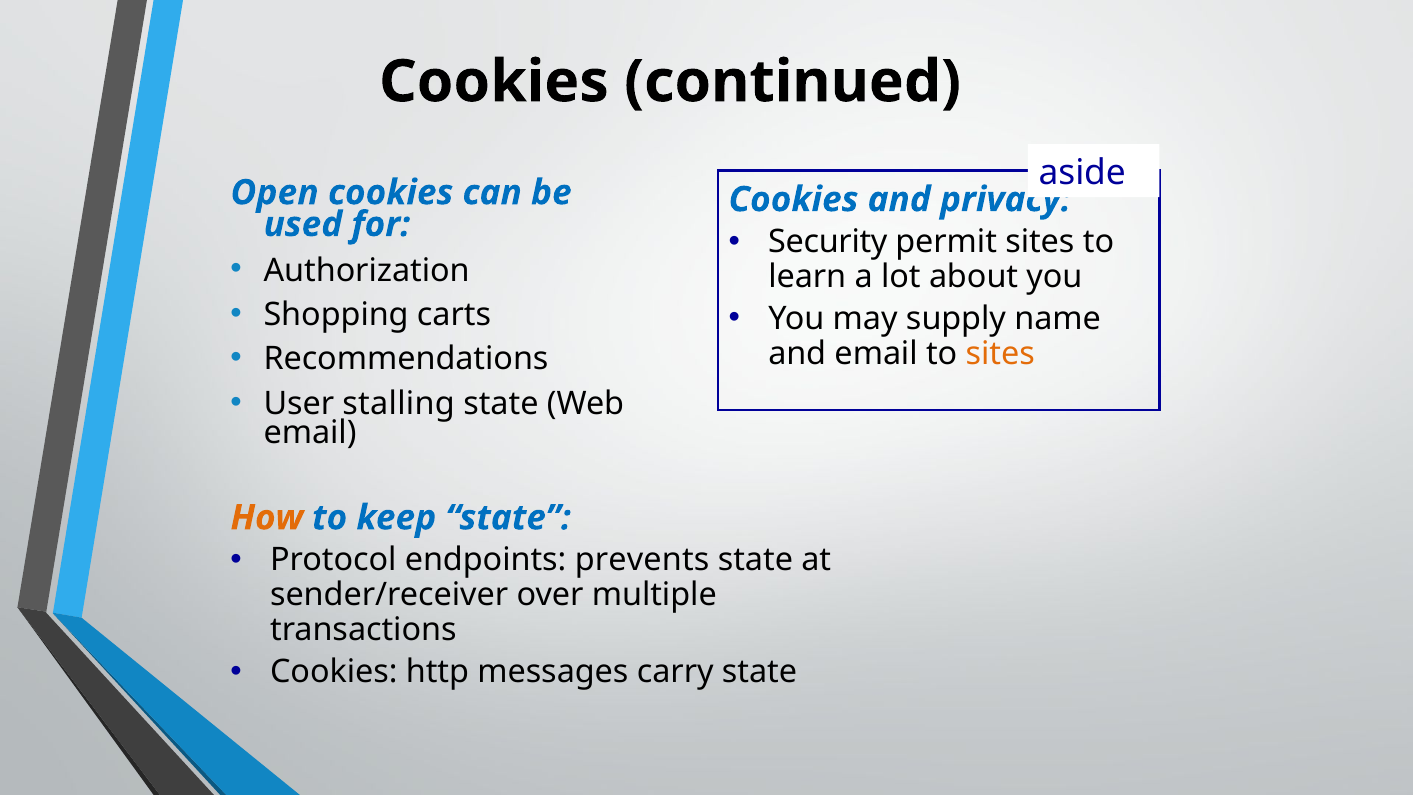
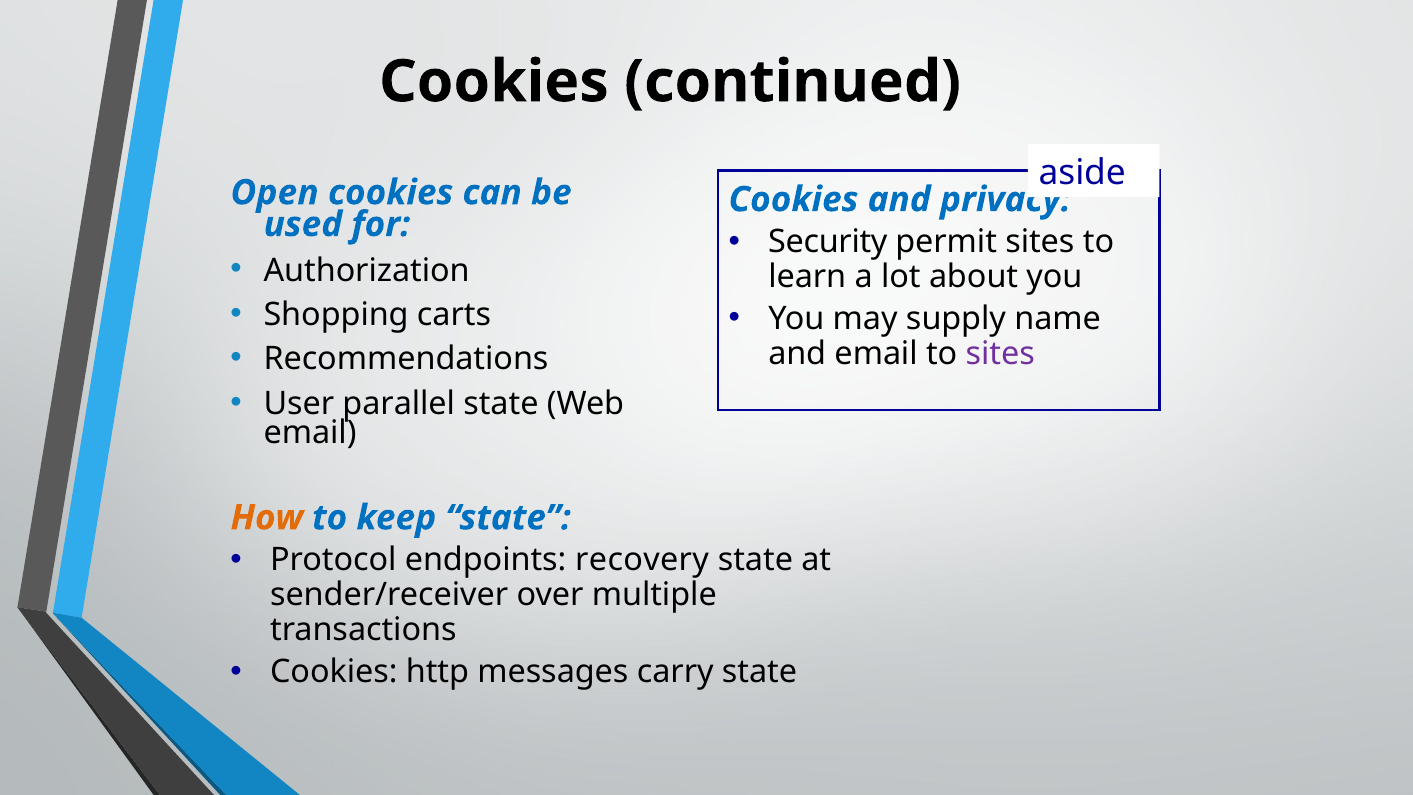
sites colour: orange -> purple (1000, 353)
stalling: stalling -> parallel (399, 404)
prevents: prevents -> recovery (642, 560)
